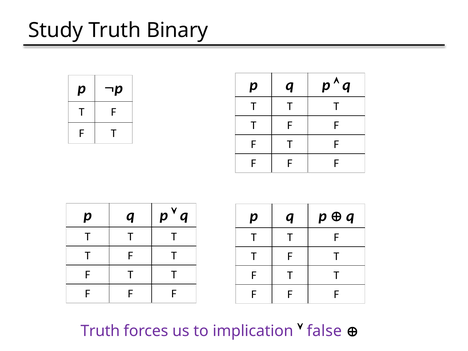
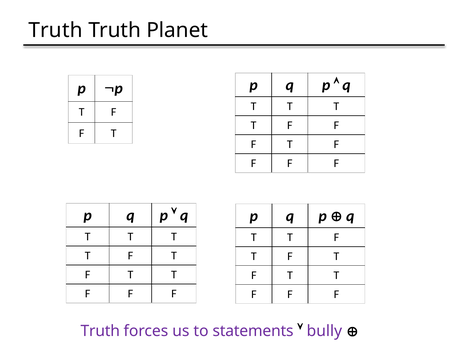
Study: Study -> Truth (55, 30)
Binary: Binary -> Planet (177, 30)
implication: implication -> statements (253, 331)
false: false -> bully (324, 331)
